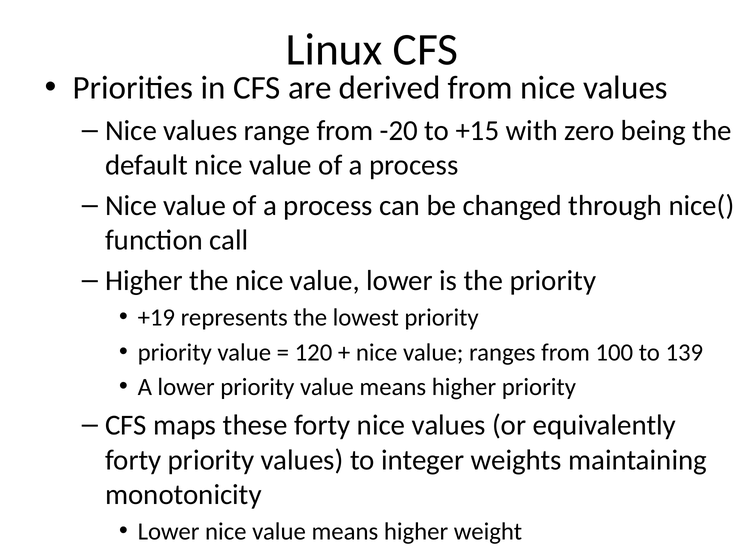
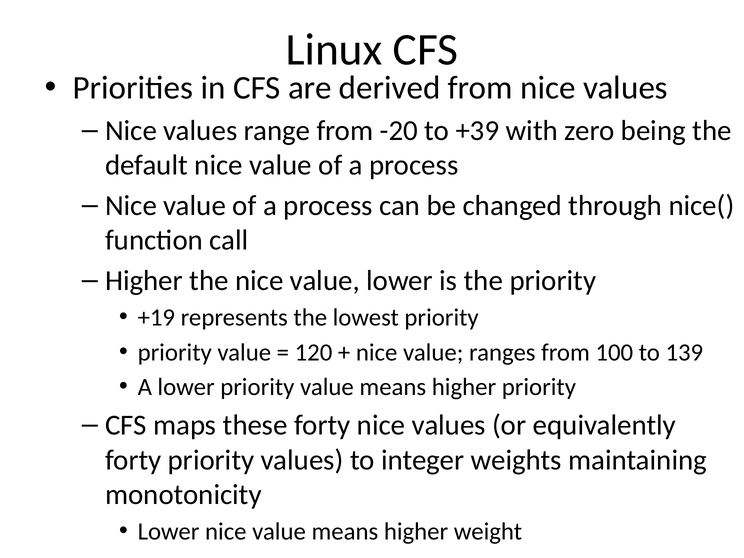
+15: +15 -> +39 (477, 131)
